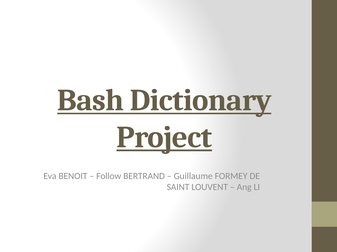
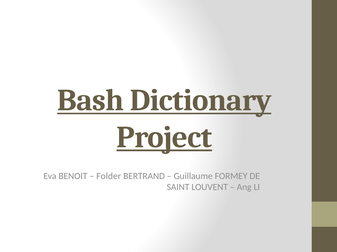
Follow: Follow -> Folder (109, 176)
